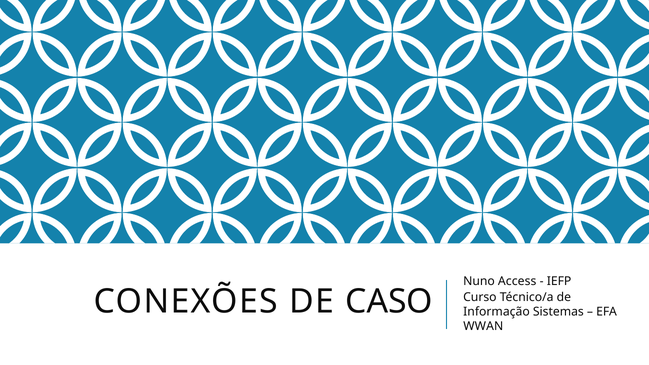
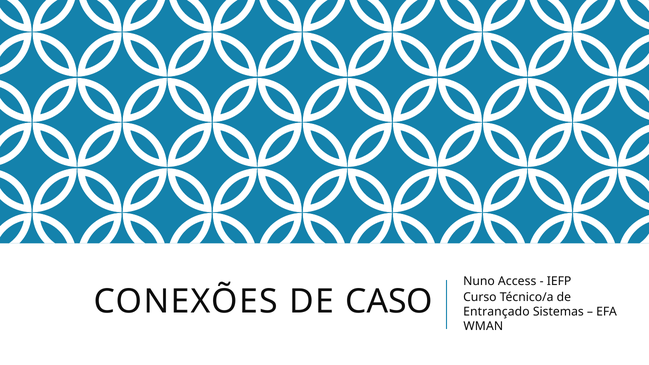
Informação: Informação -> Entrançado (496, 312)
WWAN: WWAN -> WMAN (483, 326)
